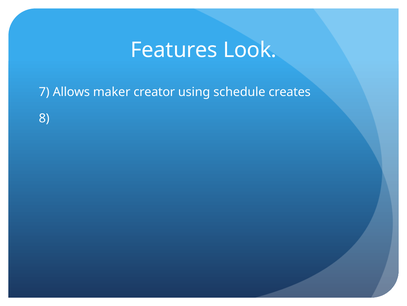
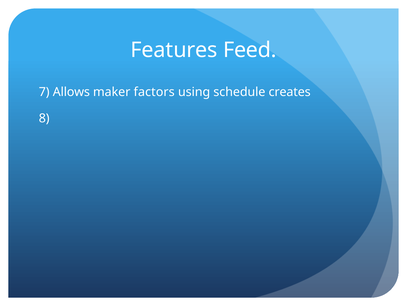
Look: Look -> Feed (250, 50)
creator: creator -> factors (154, 92)
